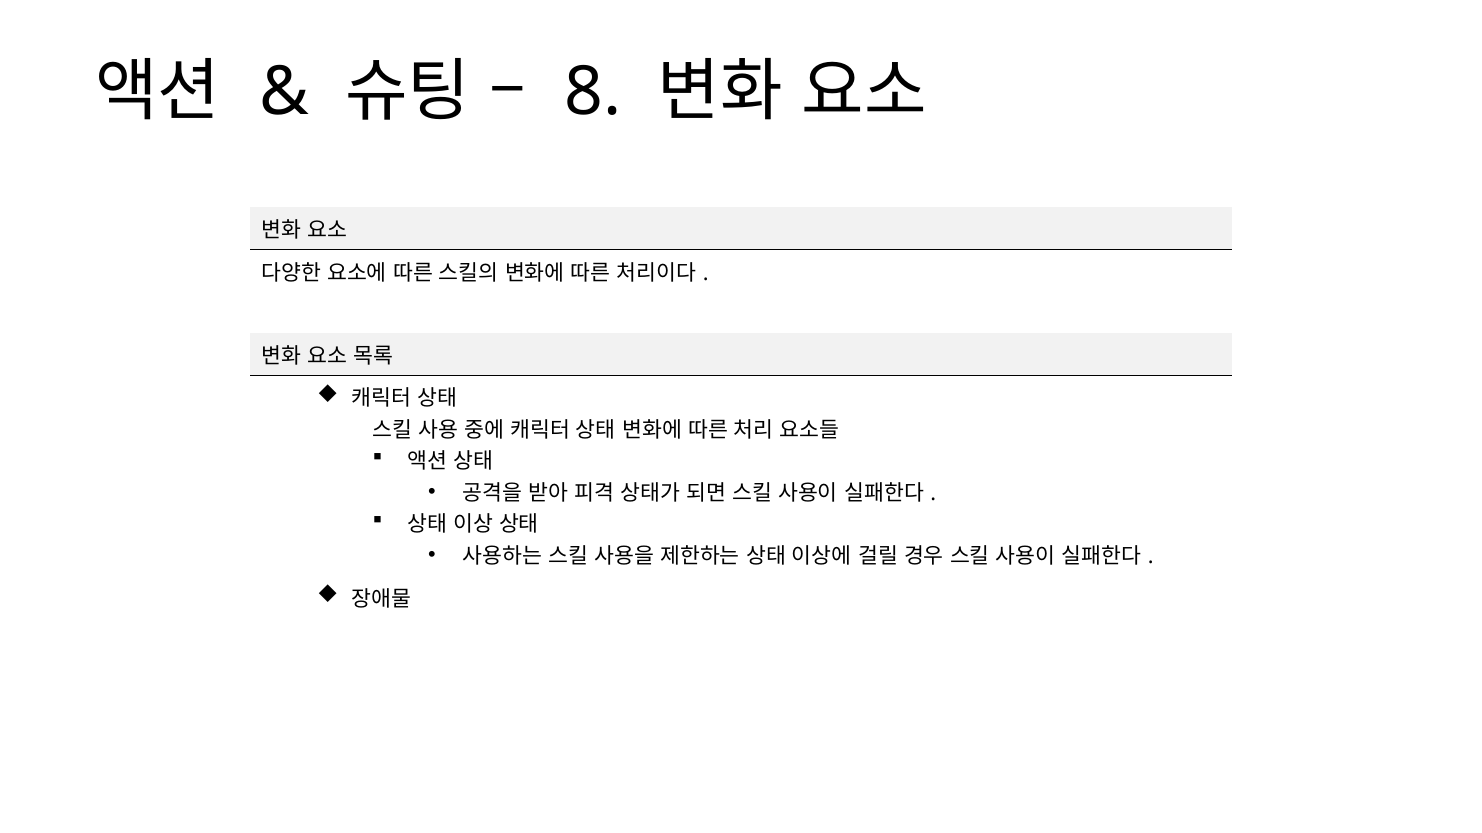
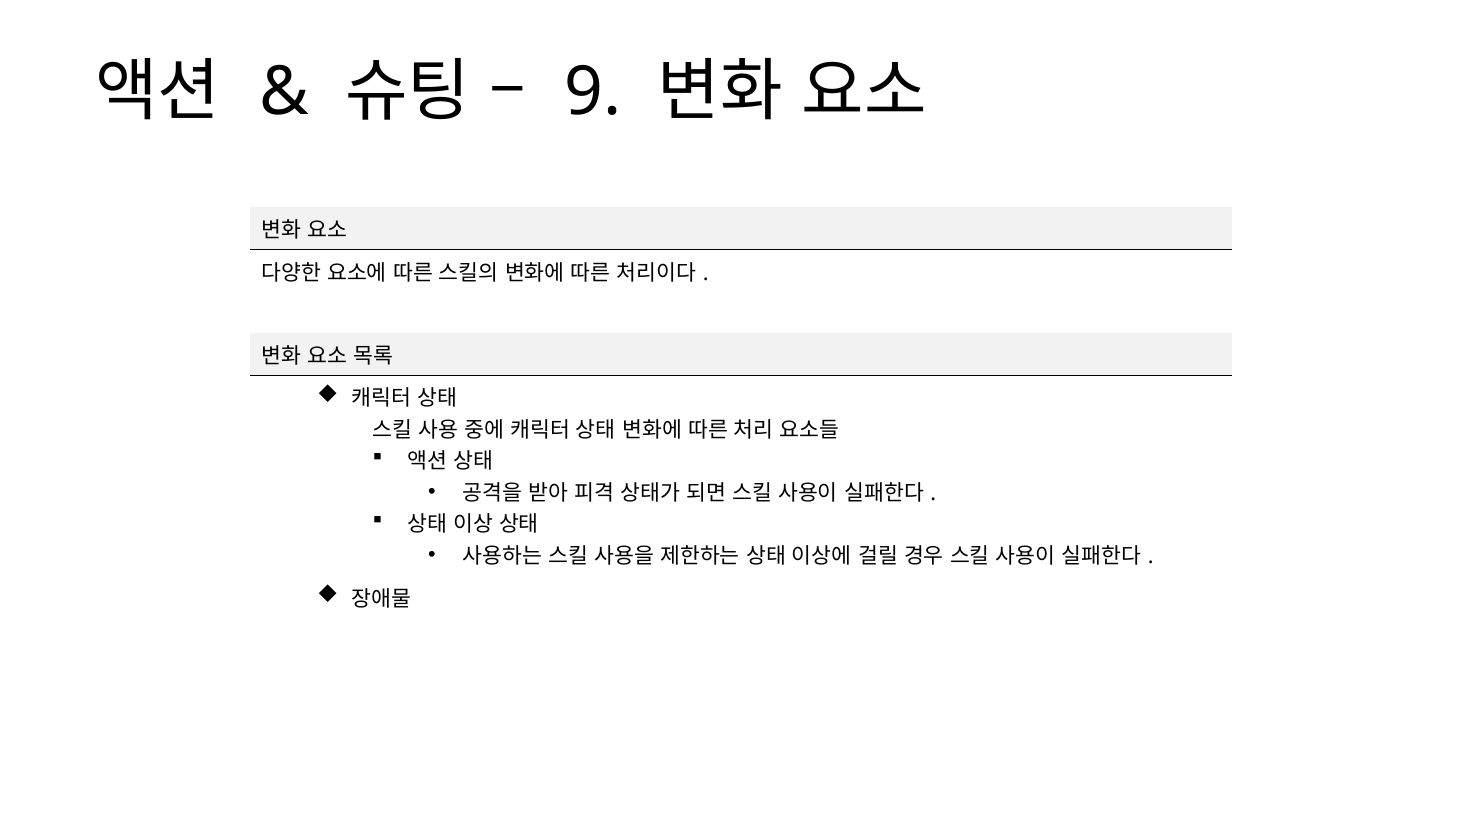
8: 8 -> 9 (593, 92)
